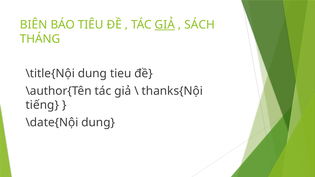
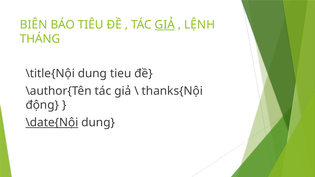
SÁCH: SÁCH -> LỆNH (200, 25)
tiếng: tiếng -> động (42, 105)
\date{Nội underline: none -> present (52, 123)
